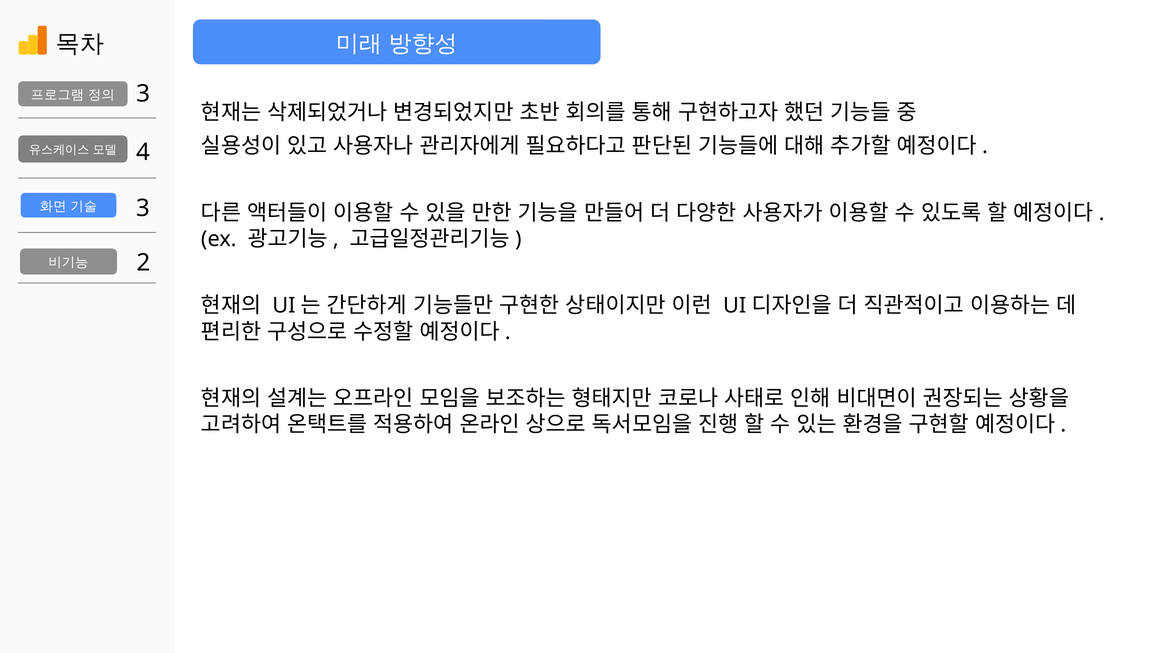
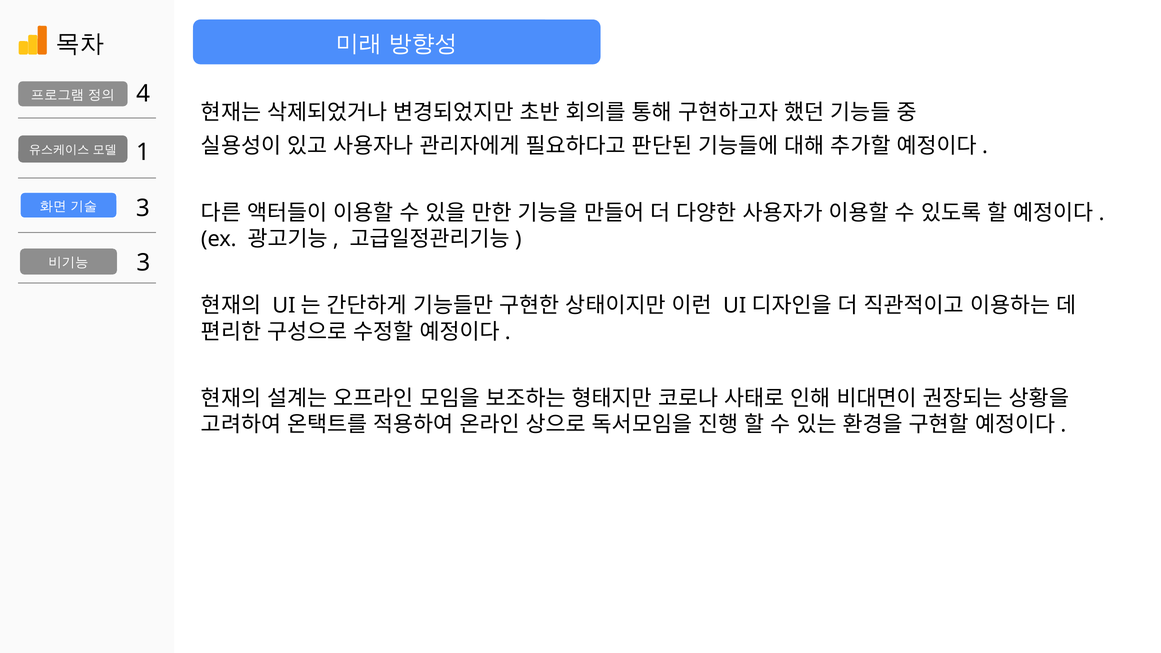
3: 3 -> 4 (143, 94)
4: 4 -> 1 (143, 152)
2: 2 -> 3 (143, 263)
